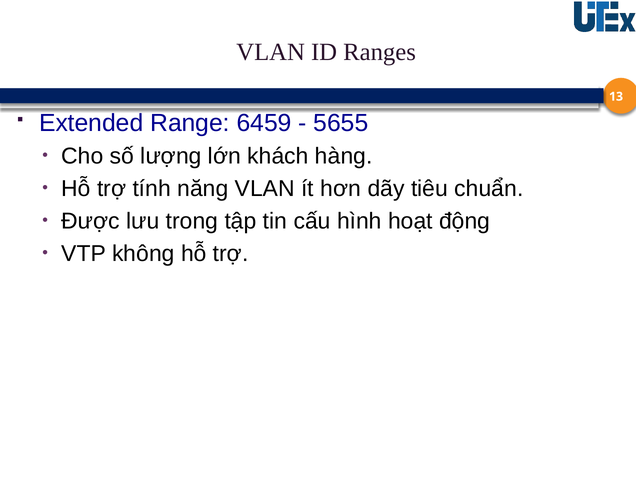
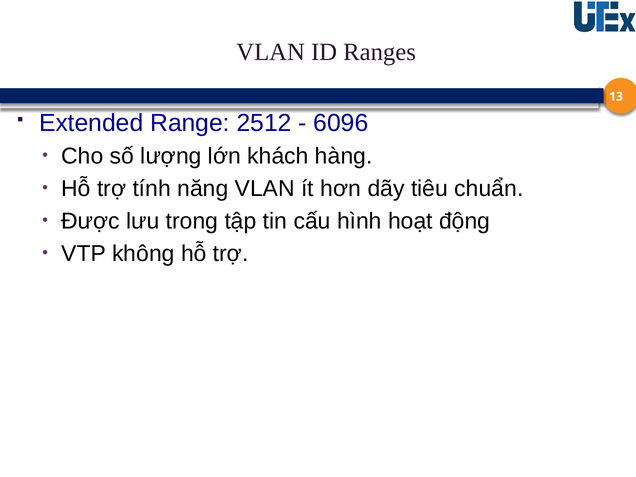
6459: 6459 -> 2512 (264, 123)
5655: 5655 -> 6096 (341, 123)
